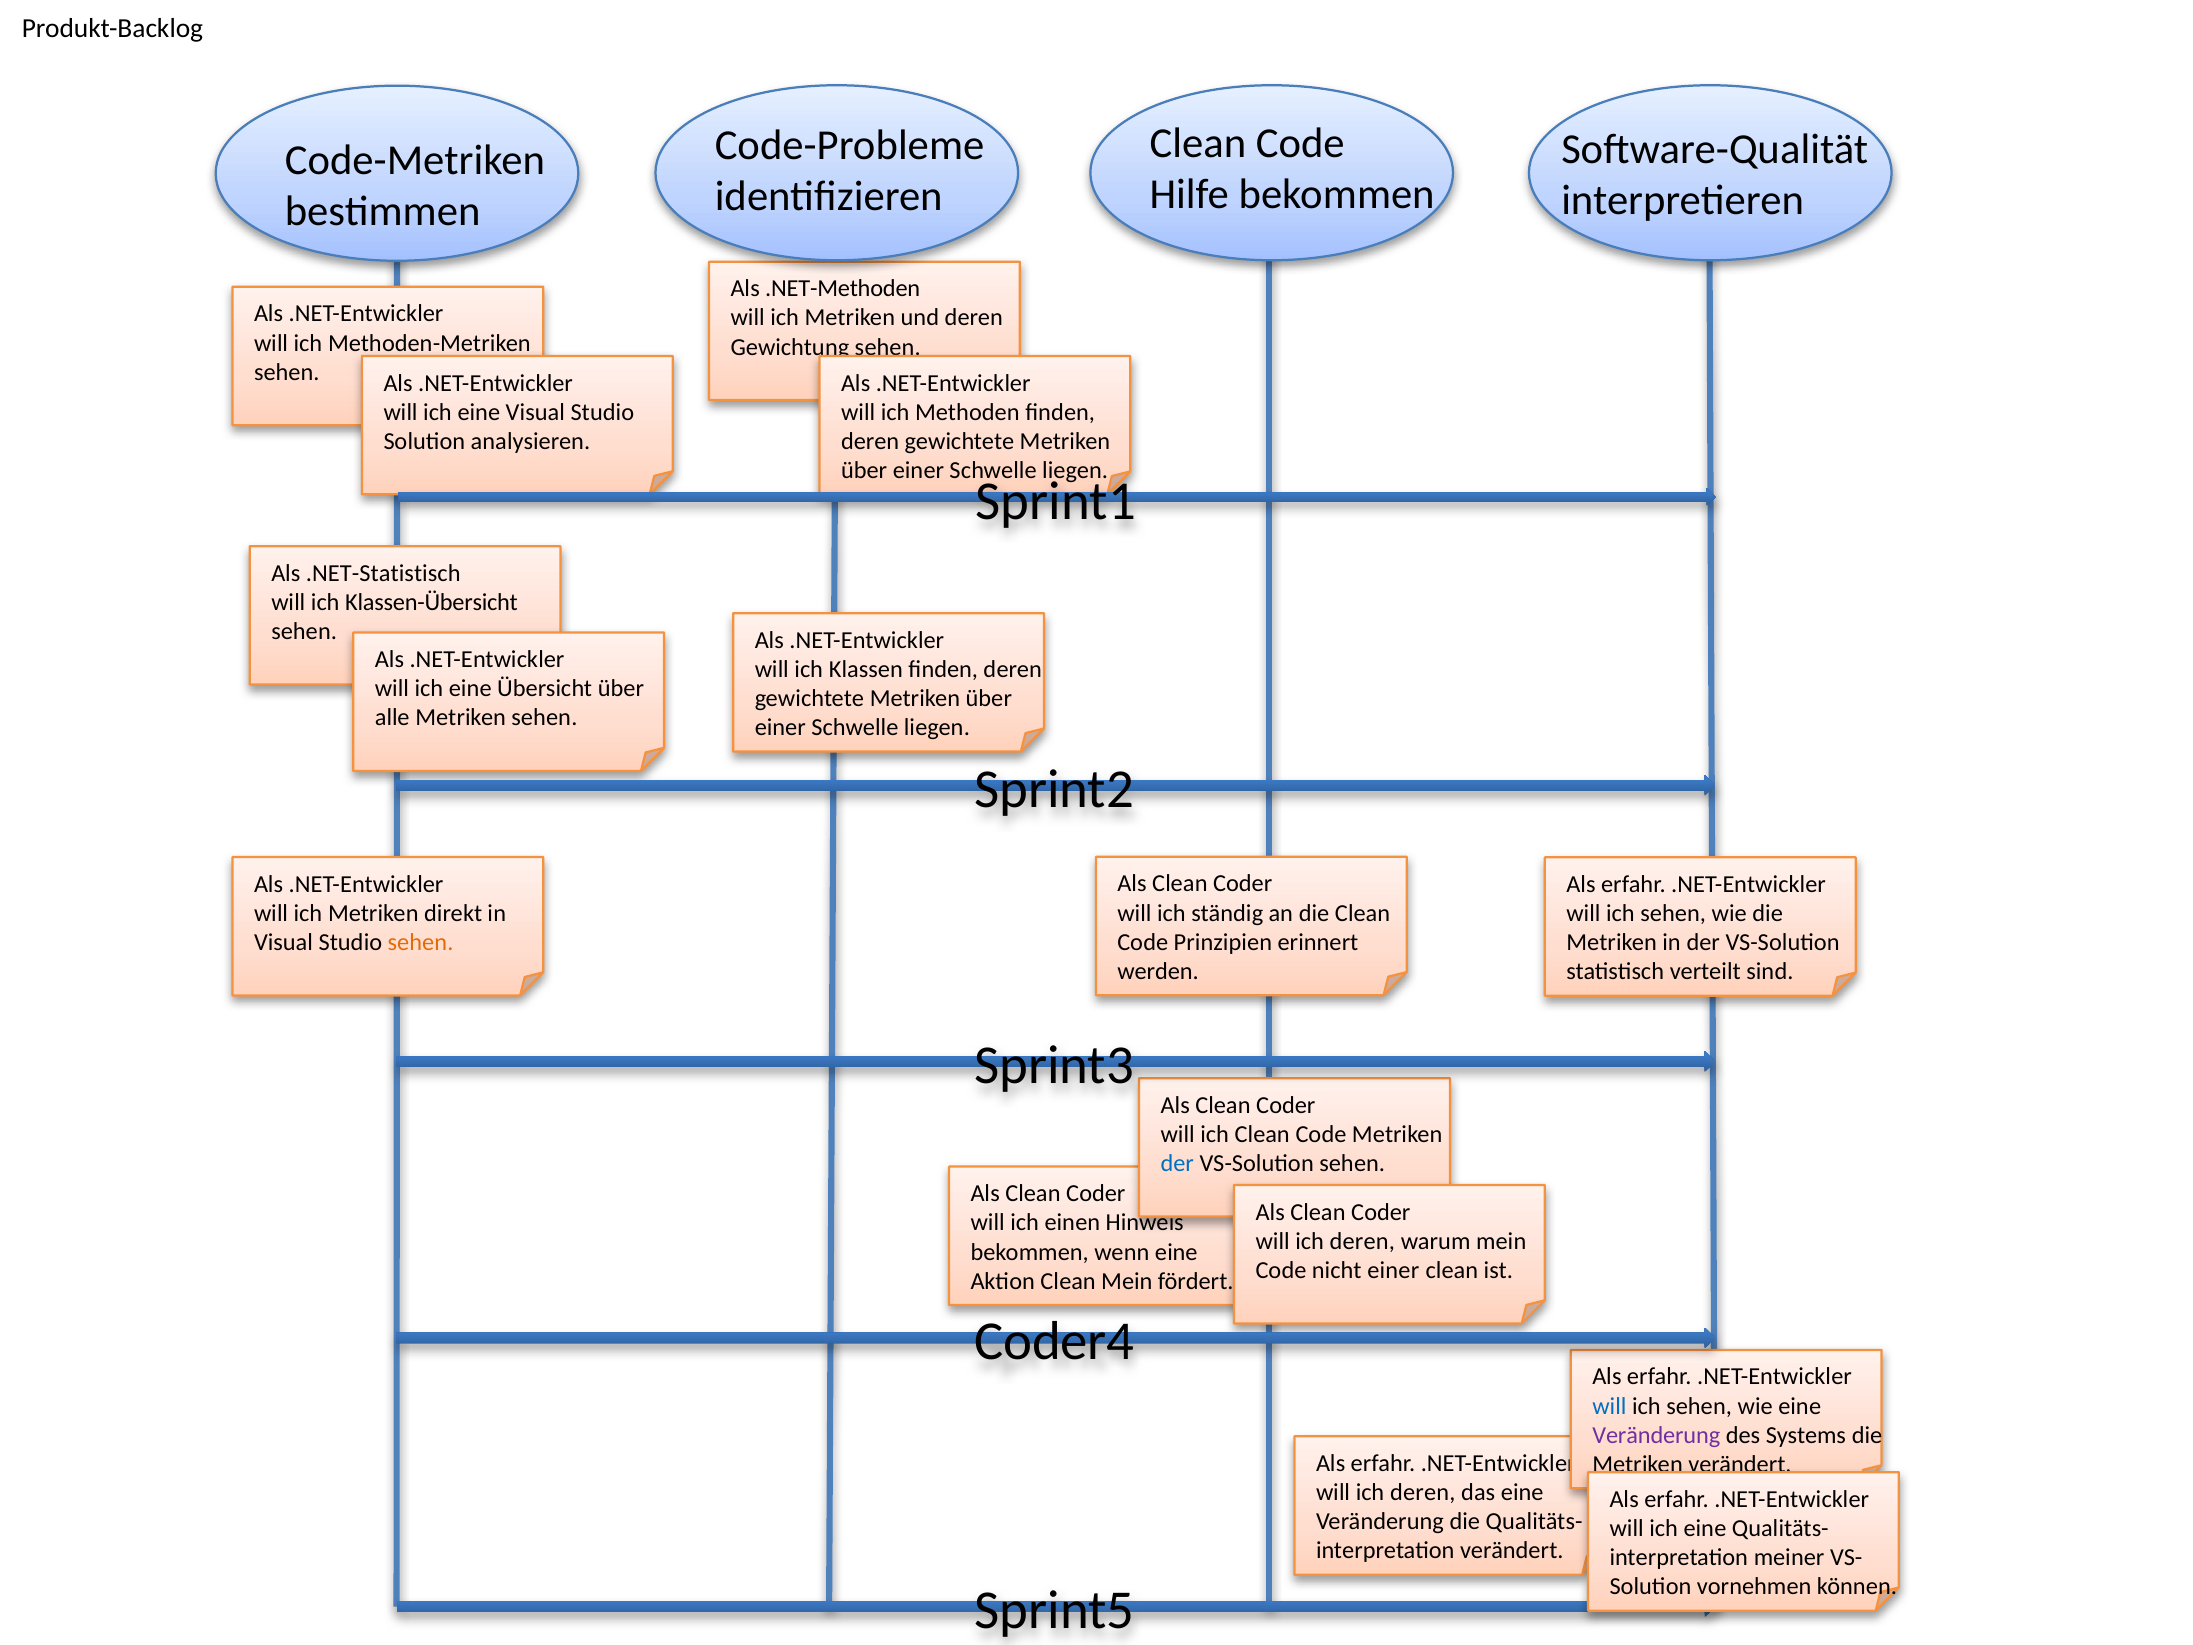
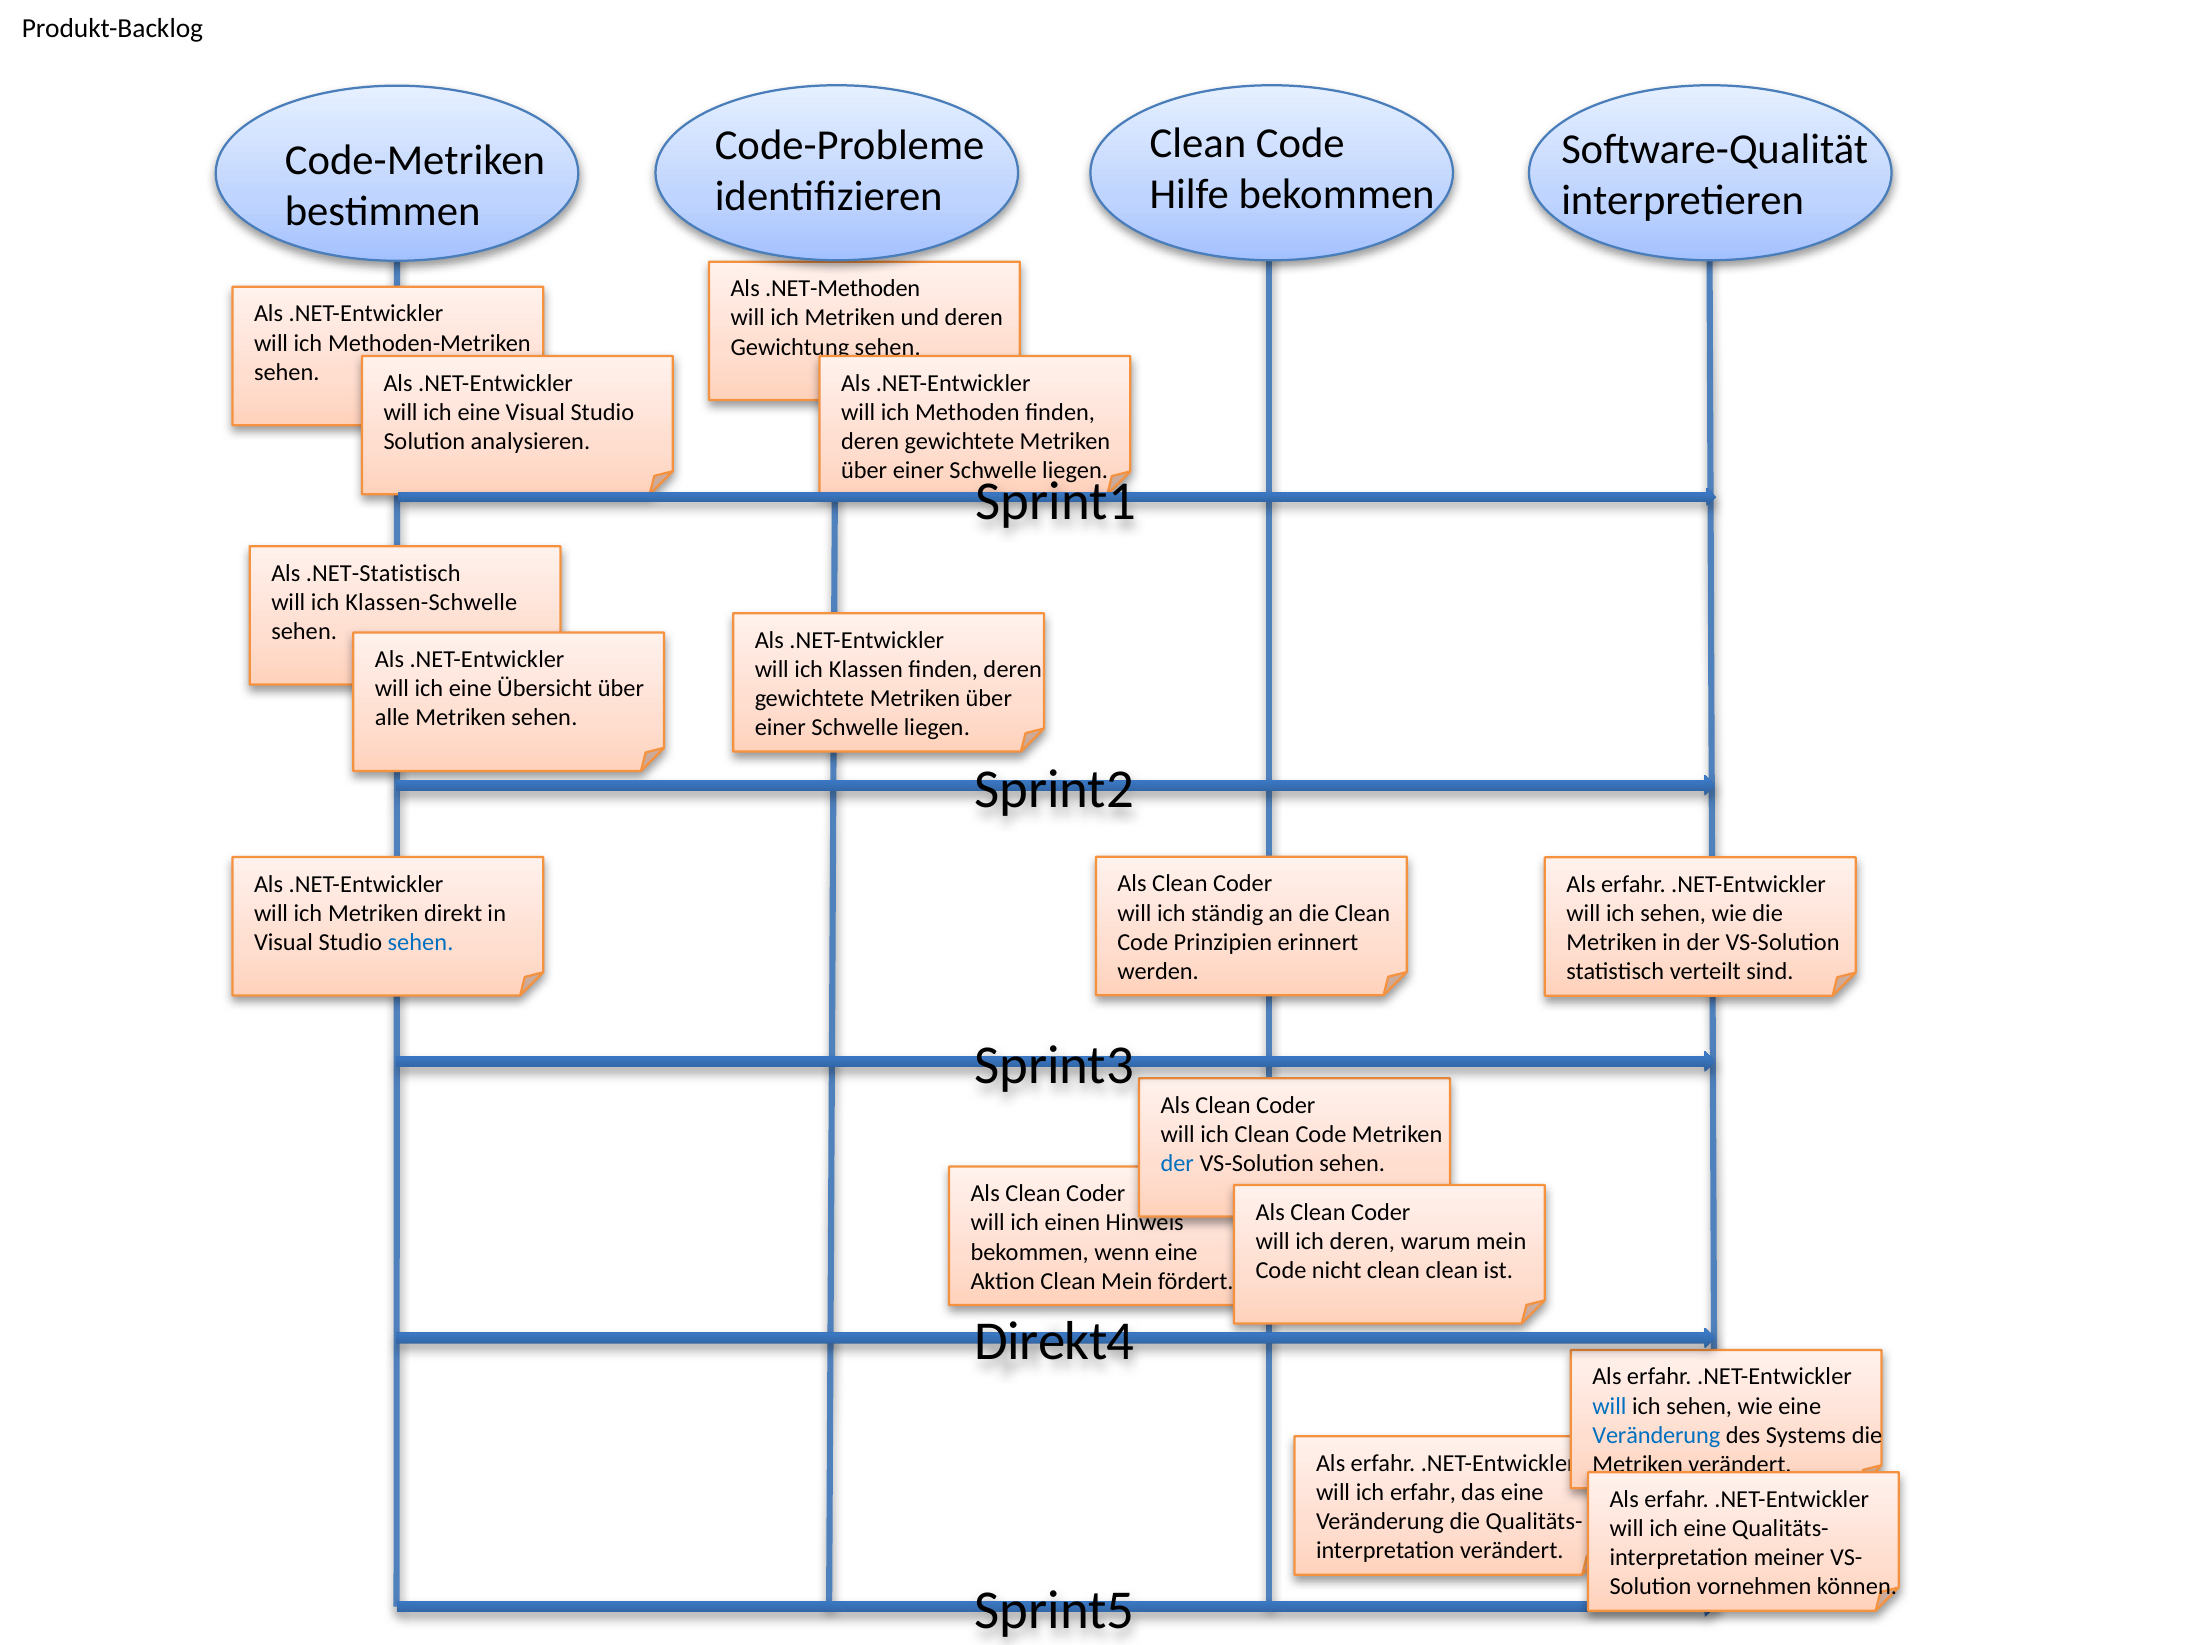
Klassen-Übersicht: Klassen-Übersicht -> Klassen-Schwelle (431, 602)
sehen colour: orange -> blue (420, 942)
nicht einer: einer -> clean (1393, 1270)
Coder4: Coder4 -> Direkt4 (1055, 1342)
Veränderung colour: purple -> blue (1656, 1435)
deren: deren -> erfahr (1423, 1492)
